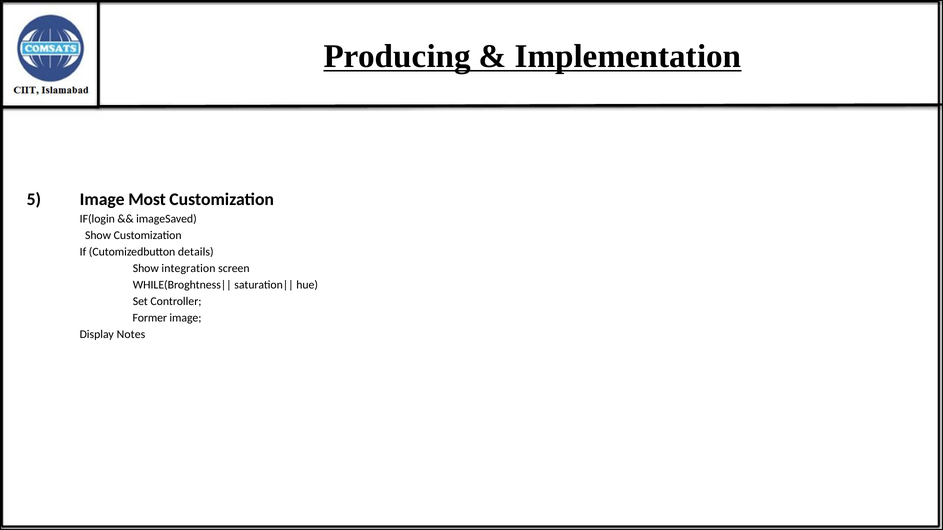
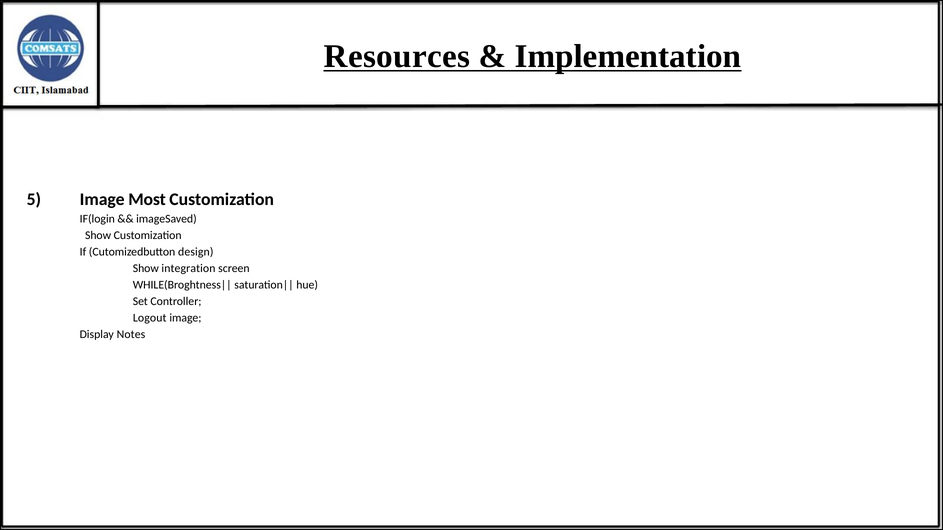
Producing: Producing -> Resources (397, 56)
details: details -> design (196, 252)
Former: Former -> Logout (150, 318)
